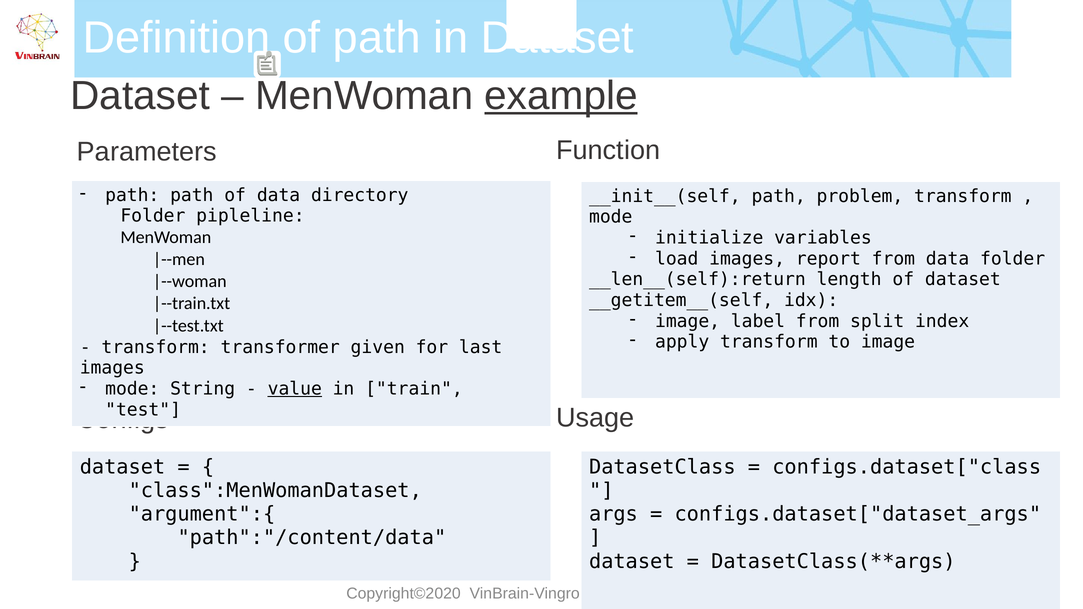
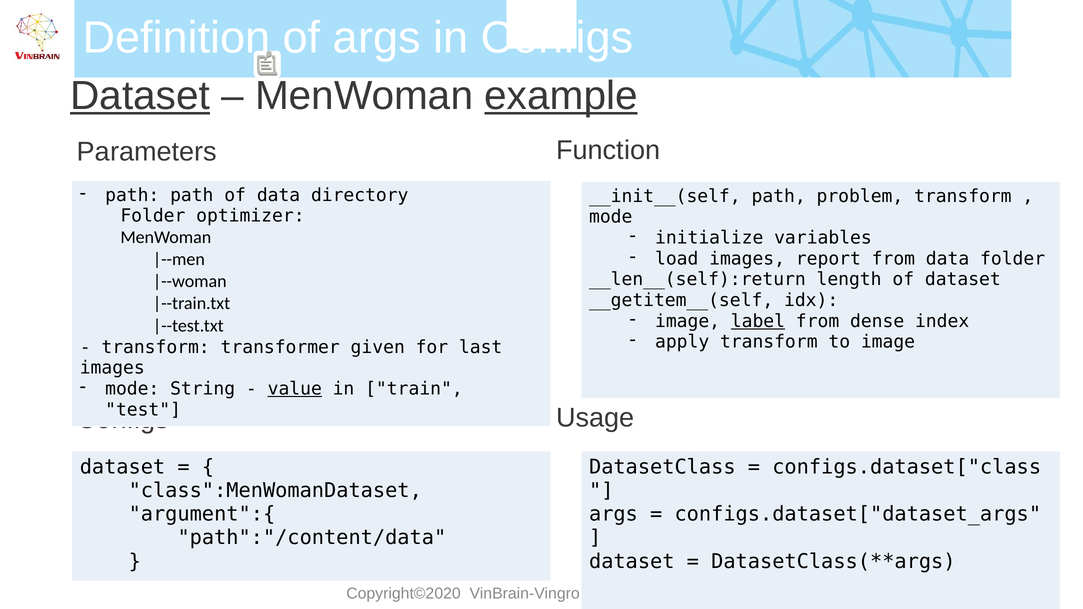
of path: path -> args (377, 38)
in Dataset: Dataset -> Configs (557, 38)
Dataset underline: none -> present (140, 96)
pipleline: pipleline -> optimizer (250, 216)
label underline: none -> present (758, 321)
split: split -> dense (877, 321)
